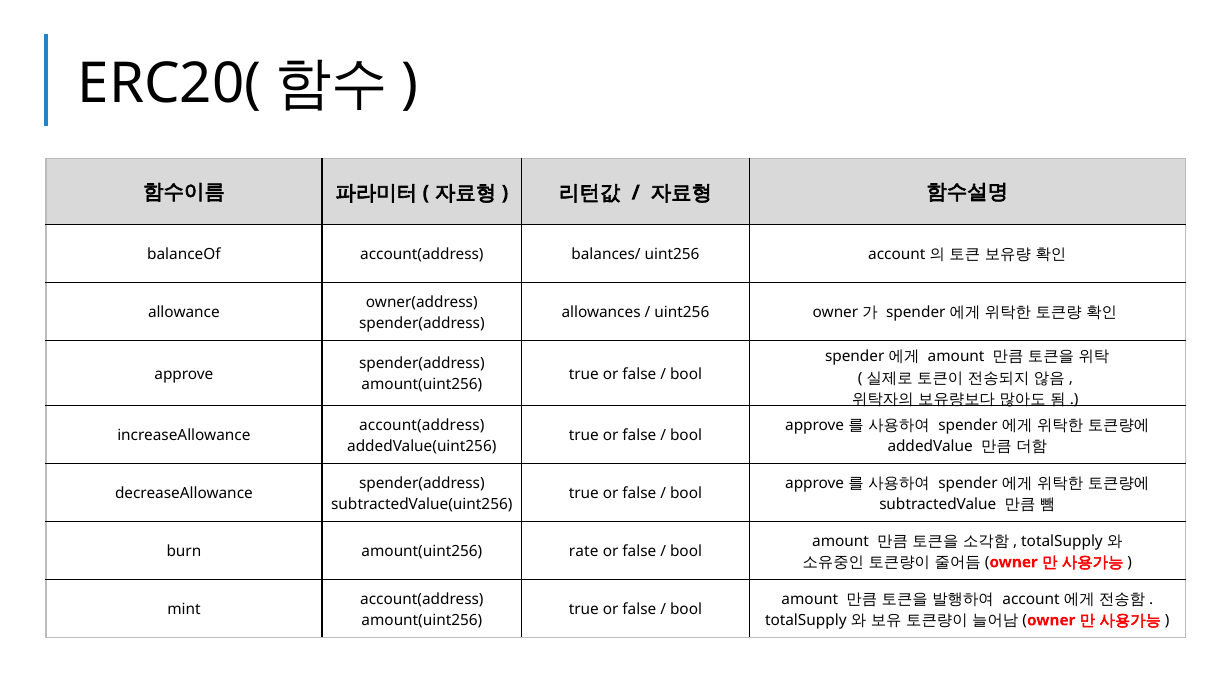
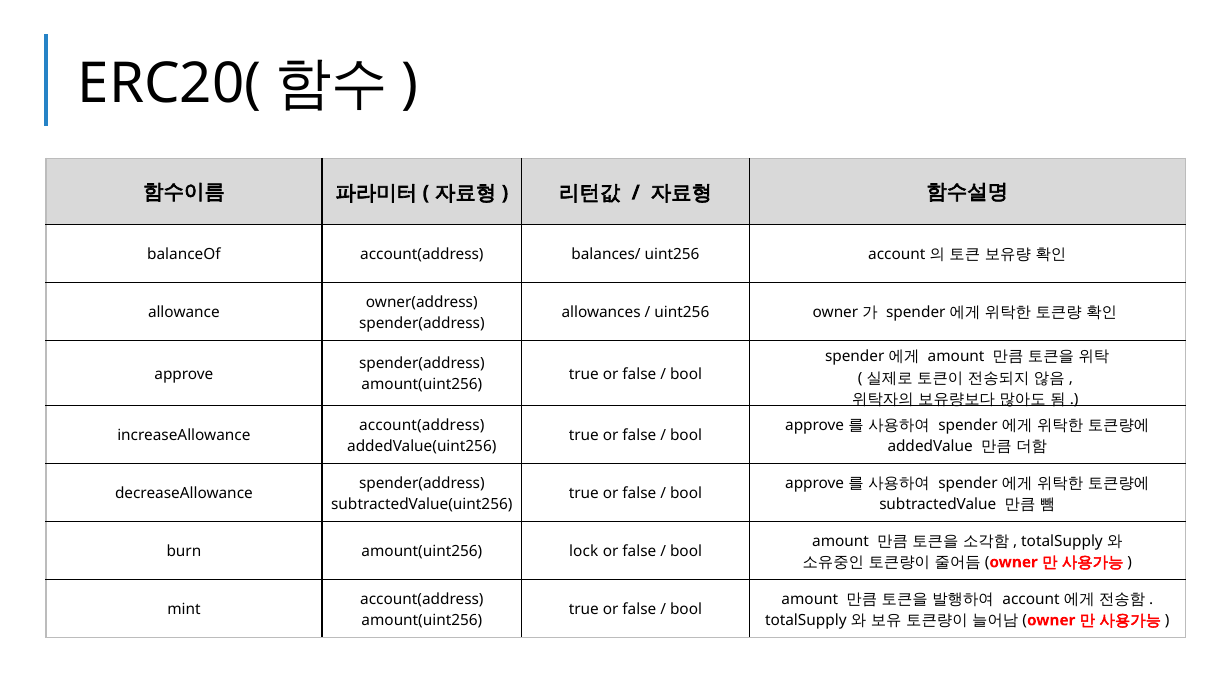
rate: rate -> lock (584, 551)
